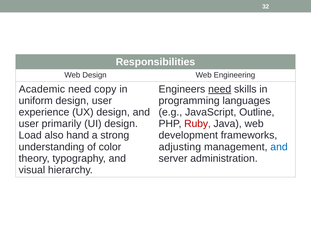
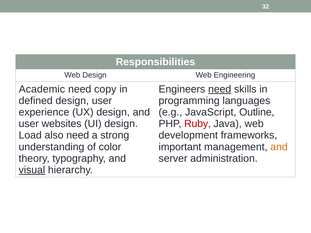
uniform: uniform -> defined (36, 101)
primarily: primarily -> websites (62, 124)
also hand: hand -> need (78, 135)
adjusting: adjusting -> important (180, 147)
and colour: blue -> orange (279, 147)
visual underline: none -> present (32, 170)
